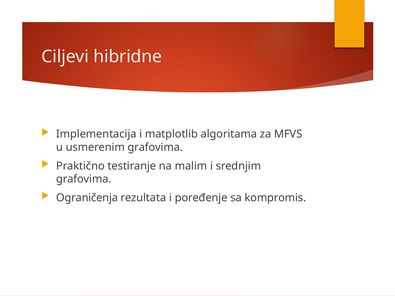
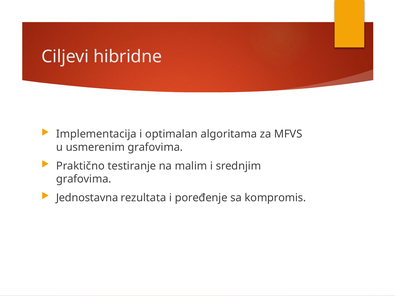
matplotlib: matplotlib -> optimalan (171, 134)
Ograničenja: Ograničenja -> Jednostavna (87, 198)
